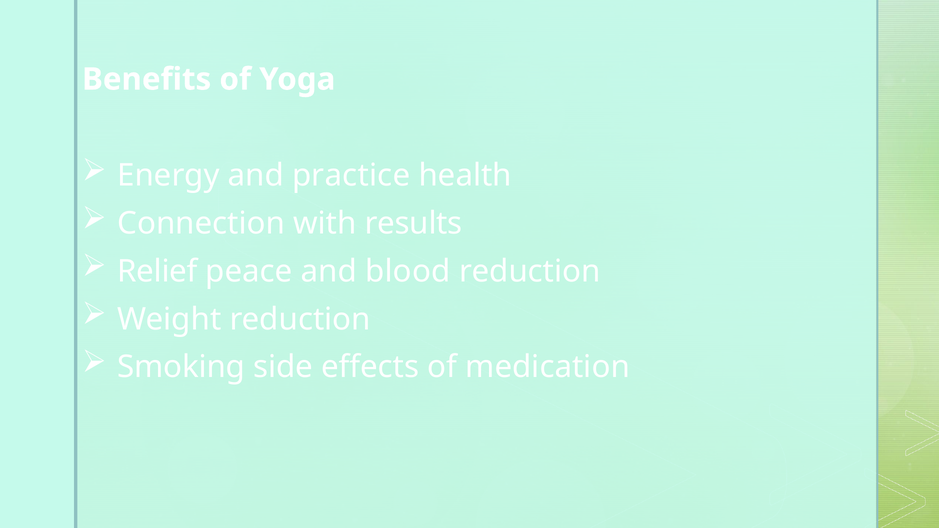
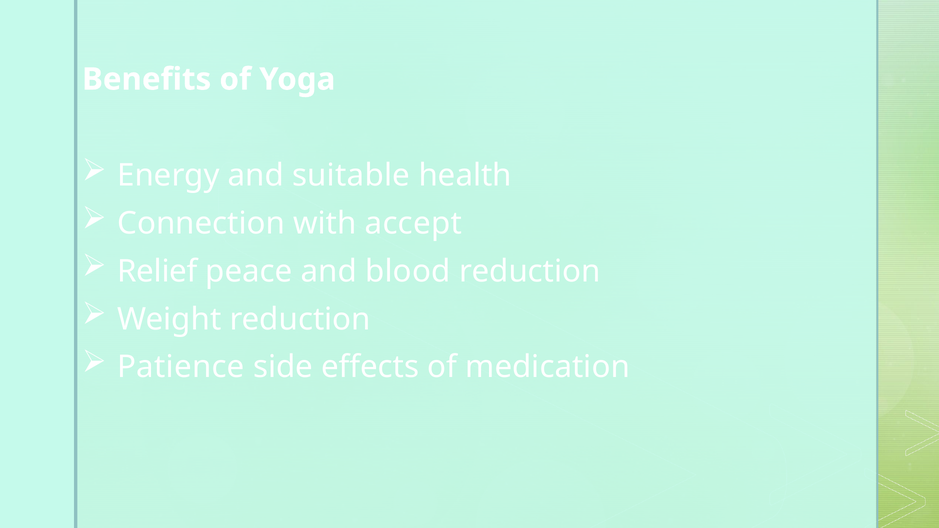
practice: practice -> suitable (351, 175)
results: results -> accept (413, 223)
Smoking: Smoking -> Patience (181, 367)
